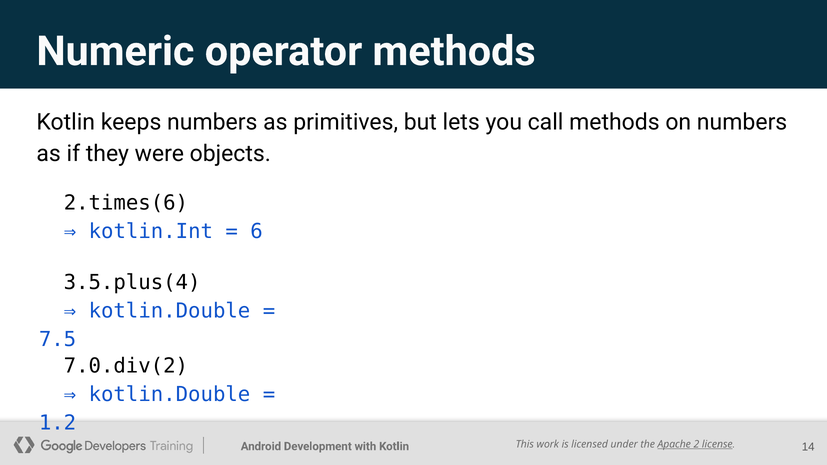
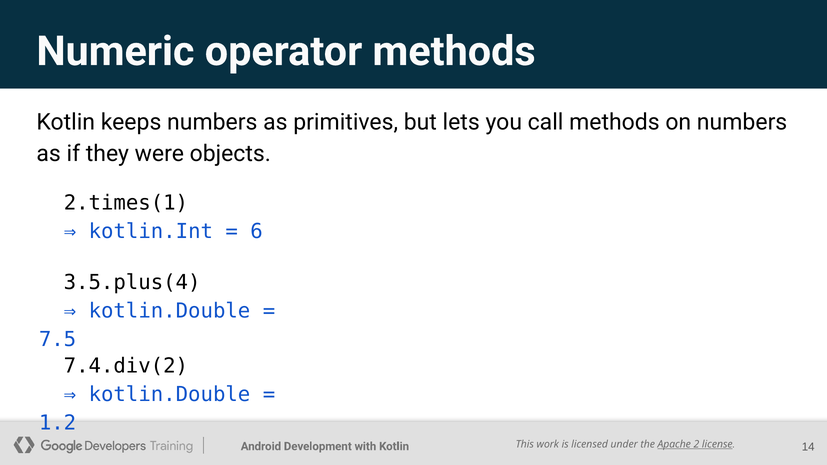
2.times(6: 2.times(6 -> 2.times(1 (126, 203)
7.0.div(2: 7.0.div(2 -> 7.4.div(2 (126, 366)
